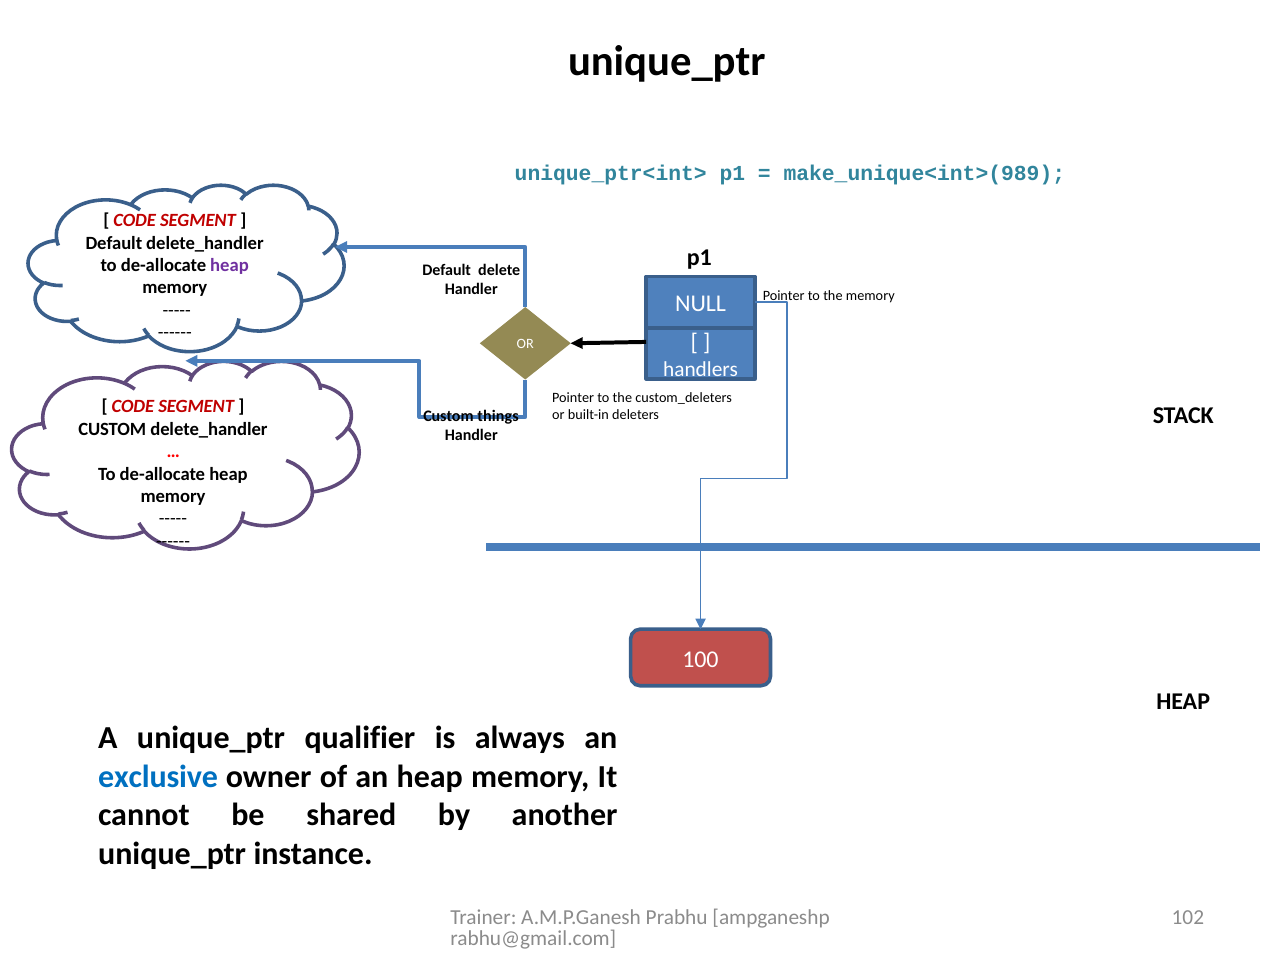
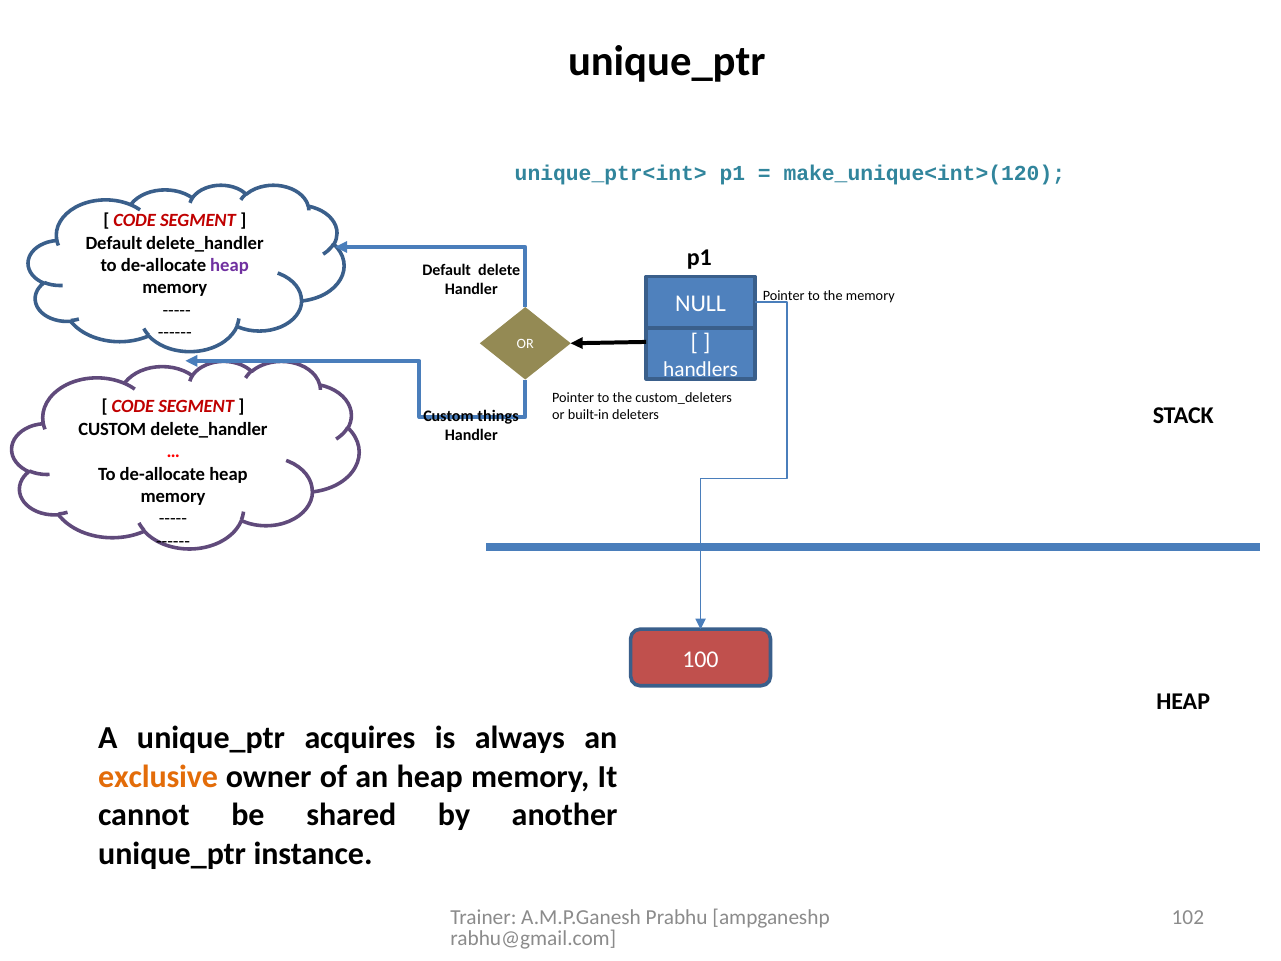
make_unique<int>(989: make_unique<int>(989 -> make_unique<int>(120 (924, 174)
qualifier: qualifier -> acquires (360, 738)
exclusive colour: blue -> orange (158, 777)
